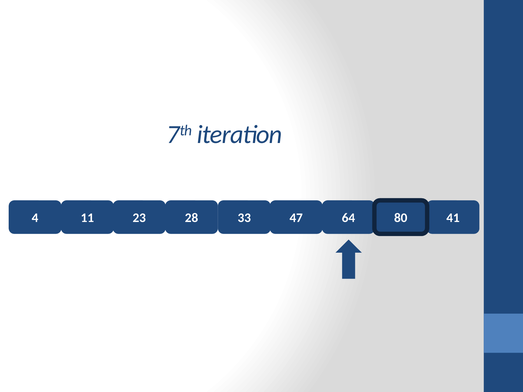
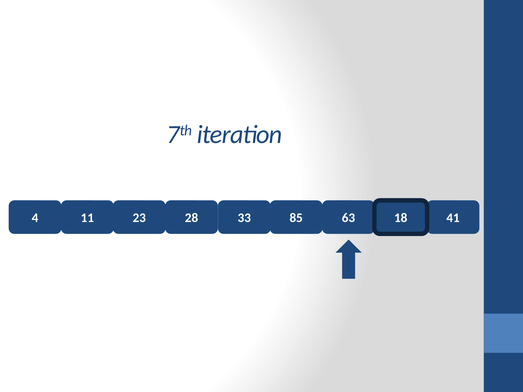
47: 47 -> 85 (296, 218)
64: 64 -> 63 (348, 218)
80: 80 -> 18 (401, 218)
